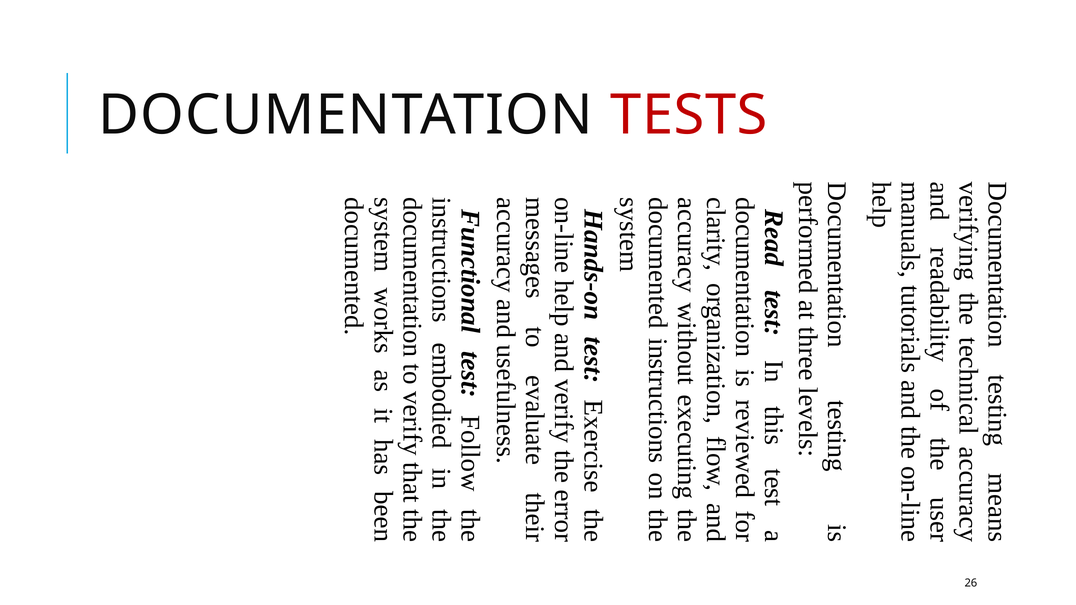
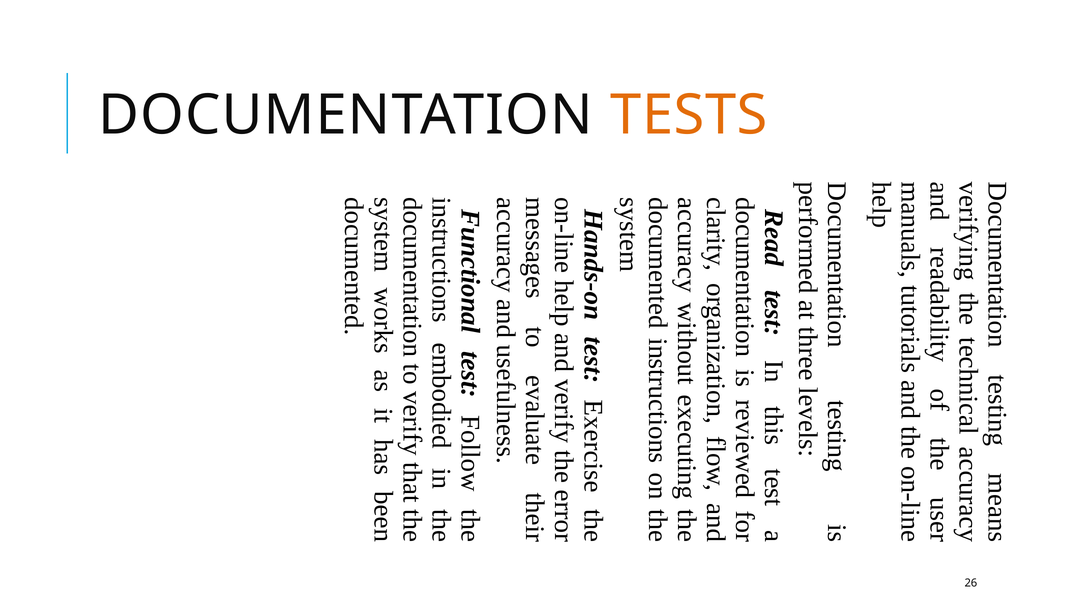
TESTS colour: red -> orange (689, 115)
